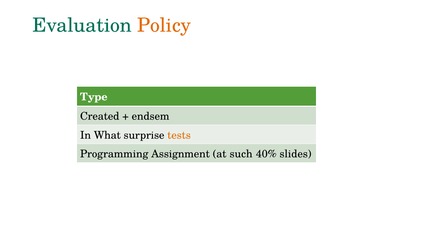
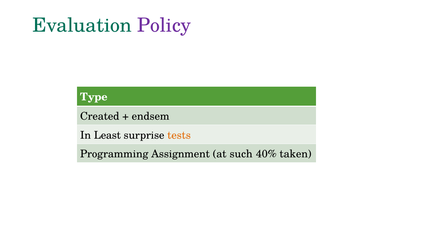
Policy colour: orange -> purple (164, 25)
What: What -> Least (107, 135)
slides: slides -> taken (295, 154)
